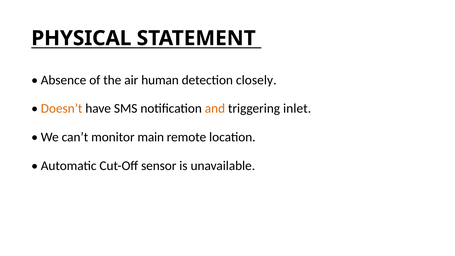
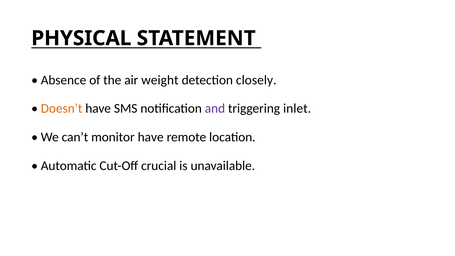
human: human -> weight (160, 80)
and colour: orange -> purple (215, 109)
monitor main: main -> have (151, 137)
sensor: sensor -> crucial (159, 166)
